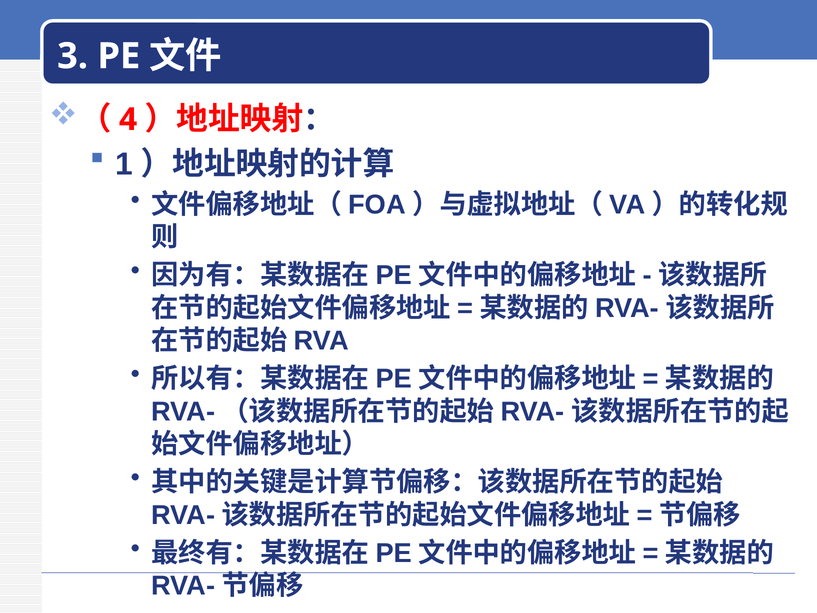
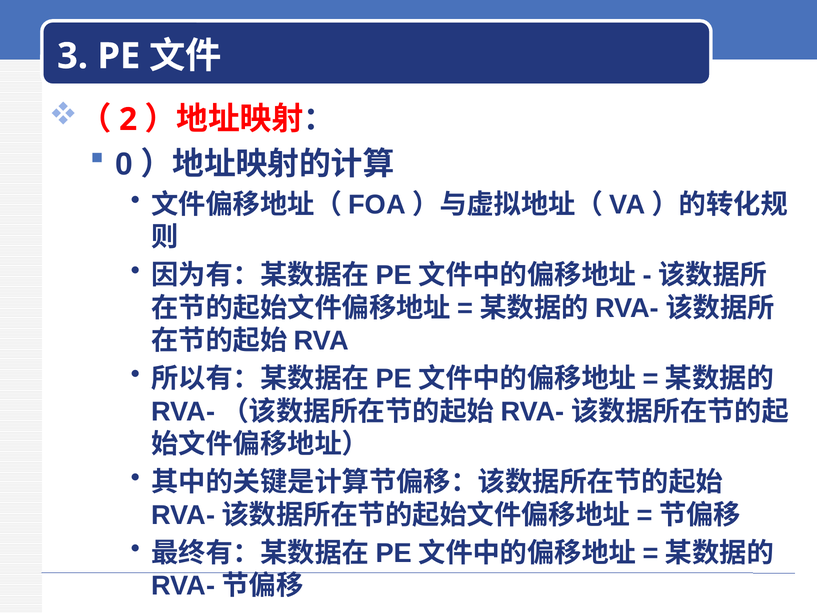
4: 4 -> 2 (128, 119)
1: 1 -> 0 (124, 164)
